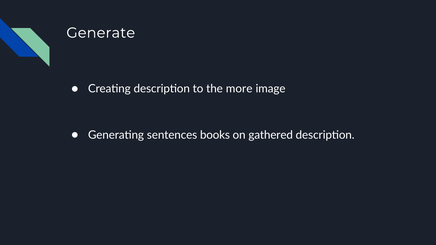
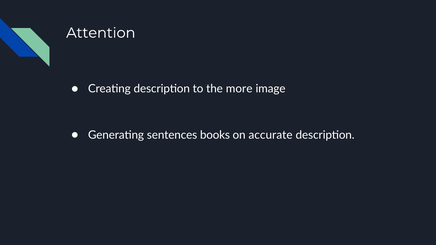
Generate: Generate -> Attention (101, 33)
gathered: gathered -> accurate (271, 135)
